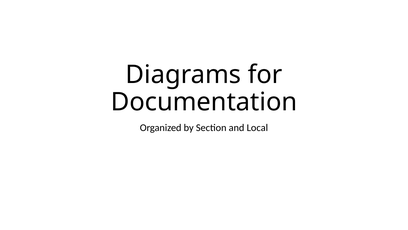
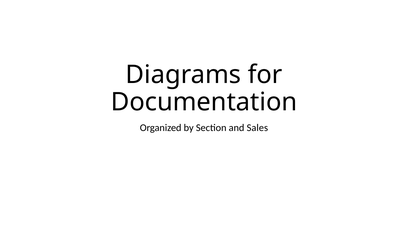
Local: Local -> Sales (257, 128)
